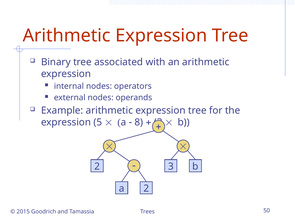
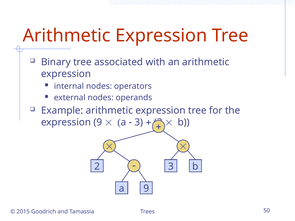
expression 5: 5 -> 9 (98, 122)
8: 8 -> 3 (139, 122)
a 2: 2 -> 9 (146, 189)
